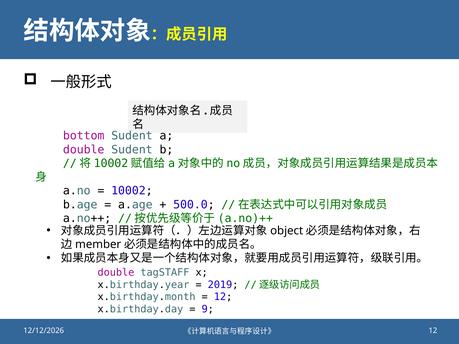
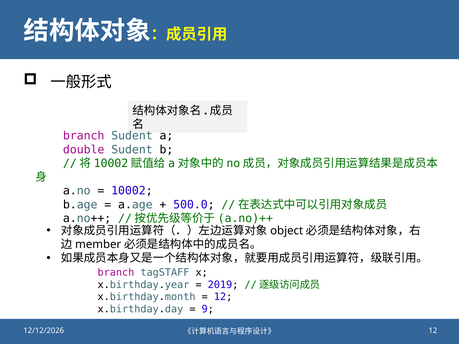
bottom: bottom -> branch (84, 136)
double: double -> branch (116, 273)
